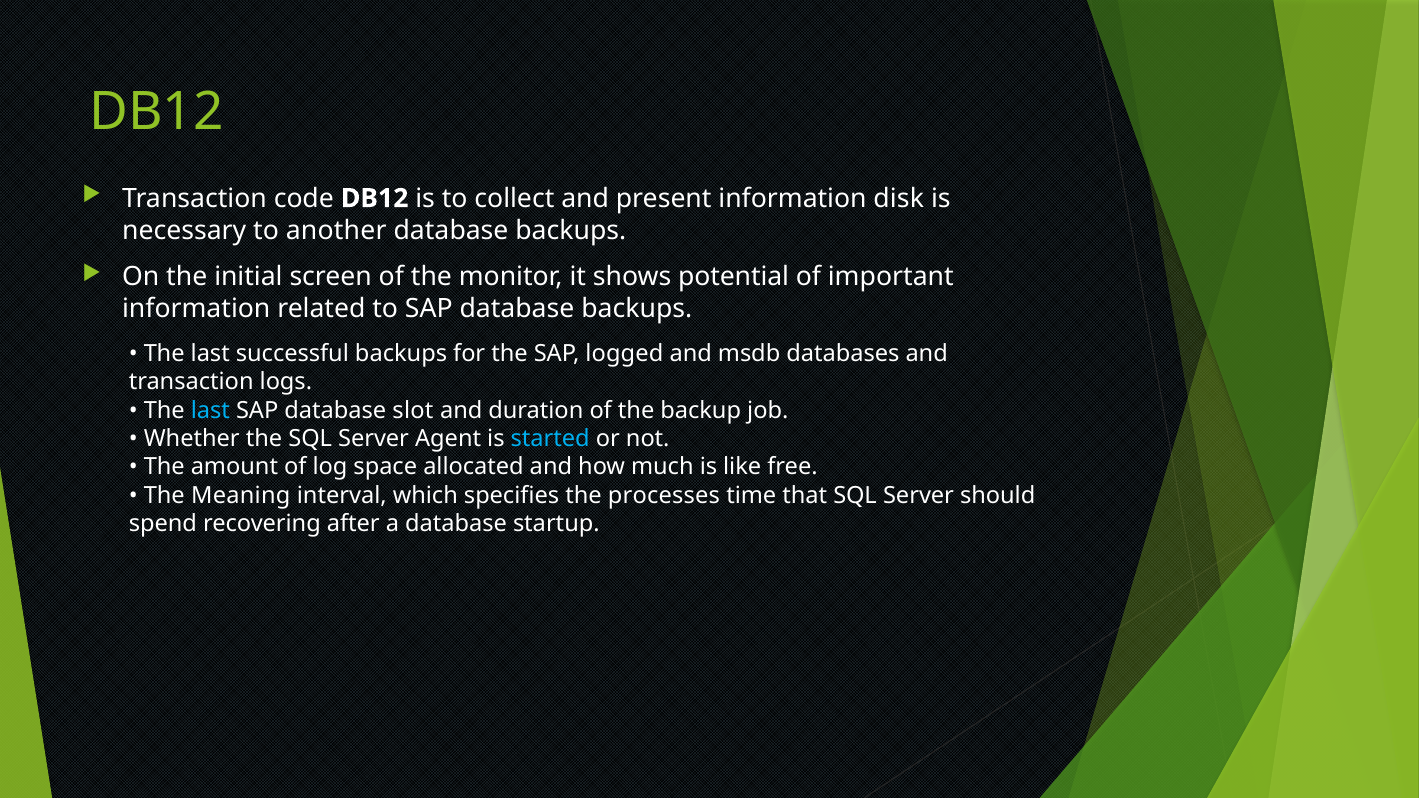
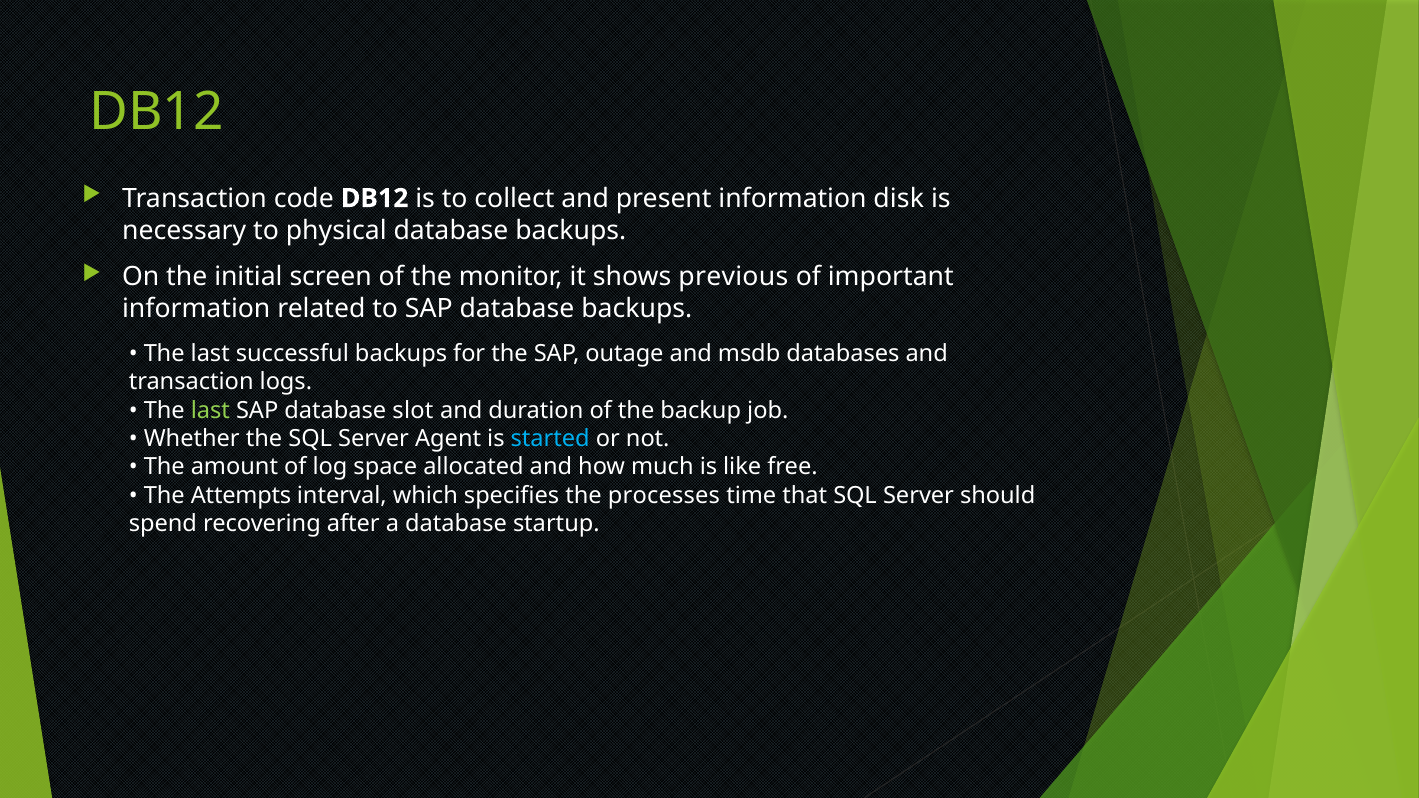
another: another -> physical (336, 230)
potential: potential -> previous (733, 277)
logged: logged -> outage (624, 354)
last colour: light blue -> light green (210, 410)
Meaning: Meaning -> Attempts (241, 495)
